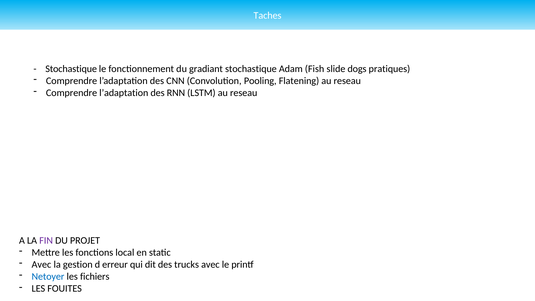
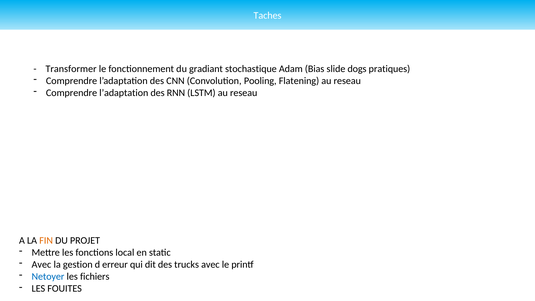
Stochastique: Stochastique -> Transformer (71, 69)
Fish: Fish -> Bias (315, 69)
FIN colour: purple -> orange (46, 240)
